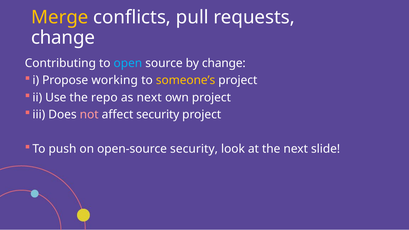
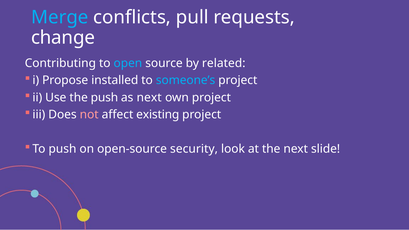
Merge colour: yellow -> light blue (60, 17)
by change: change -> related (224, 63)
working: working -> installed (115, 80)
someone’s colour: yellow -> light blue (186, 80)
the repo: repo -> push (104, 98)
affect security: security -> existing (158, 115)
